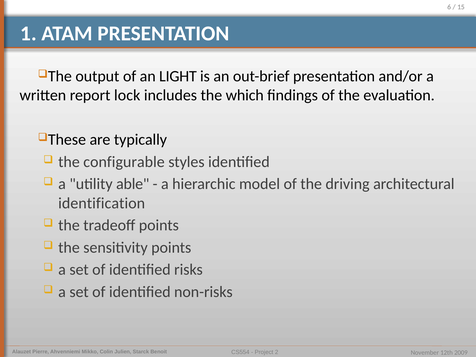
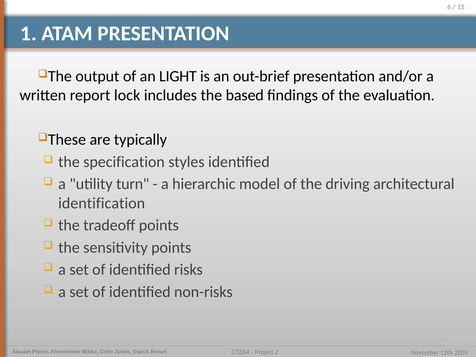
which: which -> based (245, 95)
configurable: configurable -> specification (124, 162)
able: able -> turn (133, 184)
